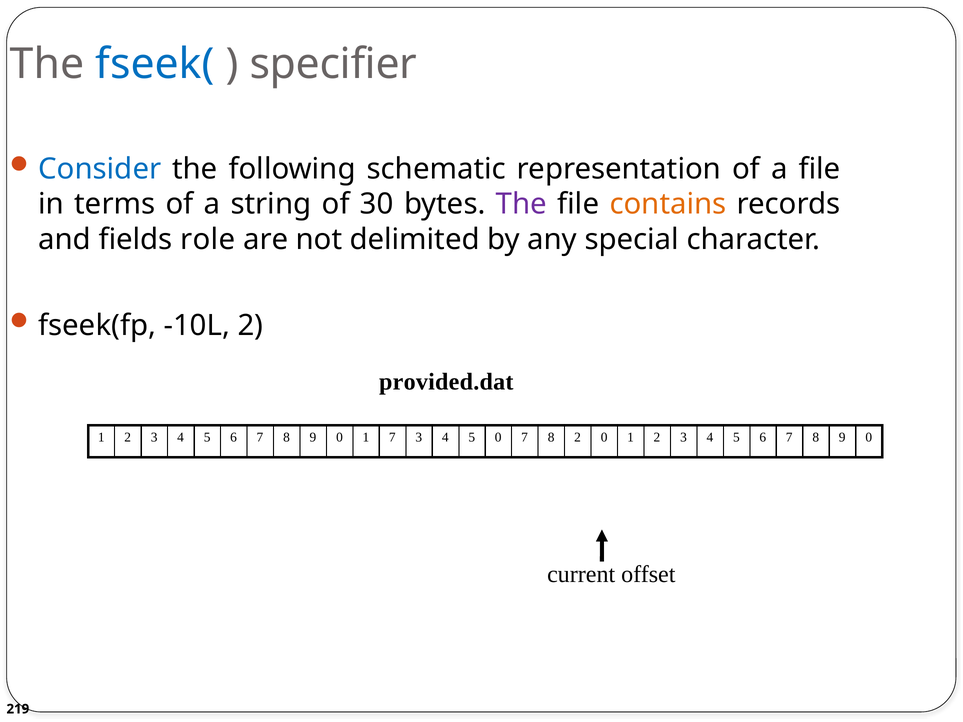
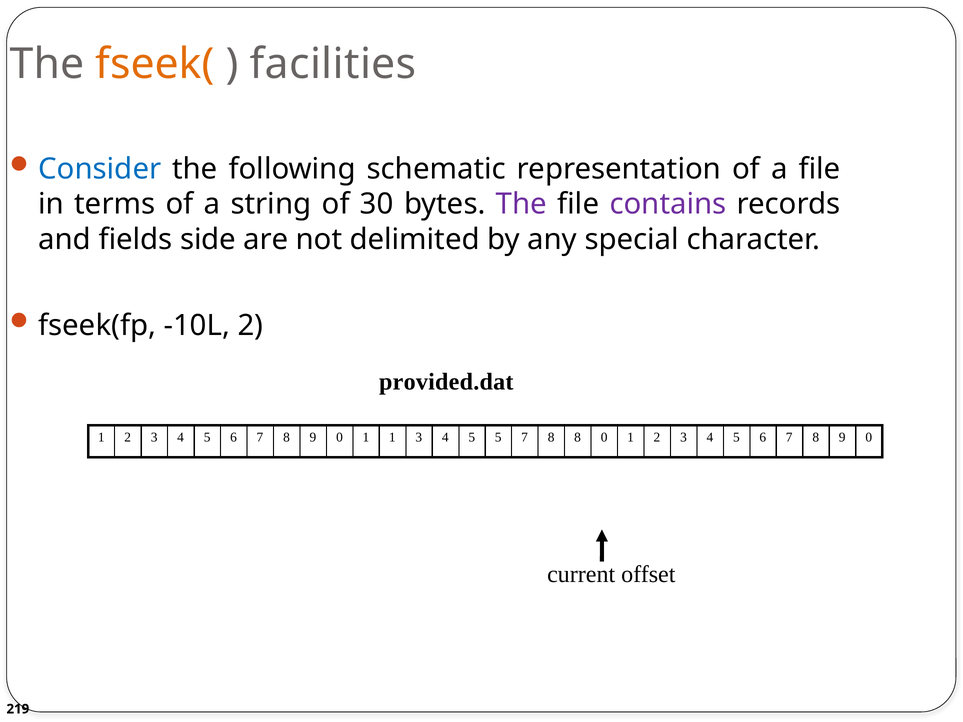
fseek( colour: blue -> orange (155, 64)
specifier: specifier -> facilities (333, 64)
contains colour: orange -> purple (668, 204)
role: role -> side (208, 240)
1 7: 7 -> 1 (392, 438)
5 0: 0 -> 5 (498, 438)
8 2: 2 -> 8 (578, 438)
